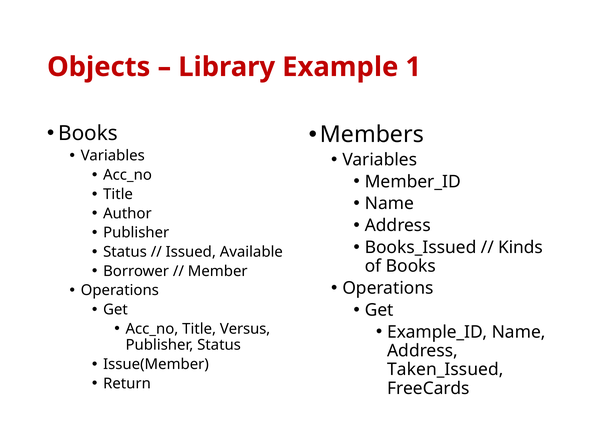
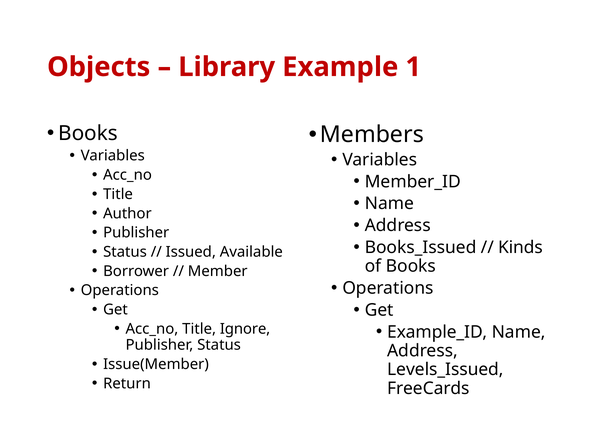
Versus: Versus -> Ignore (245, 329)
Taken_Issued: Taken_Issued -> Levels_Issued (445, 370)
